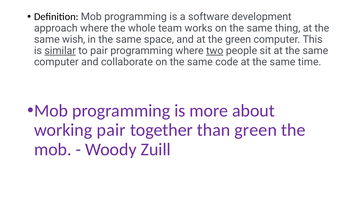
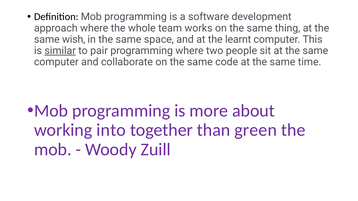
the green: green -> learnt (238, 39)
two underline: present -> none (215, 51)
working pair: pair -> into (111, 130)
